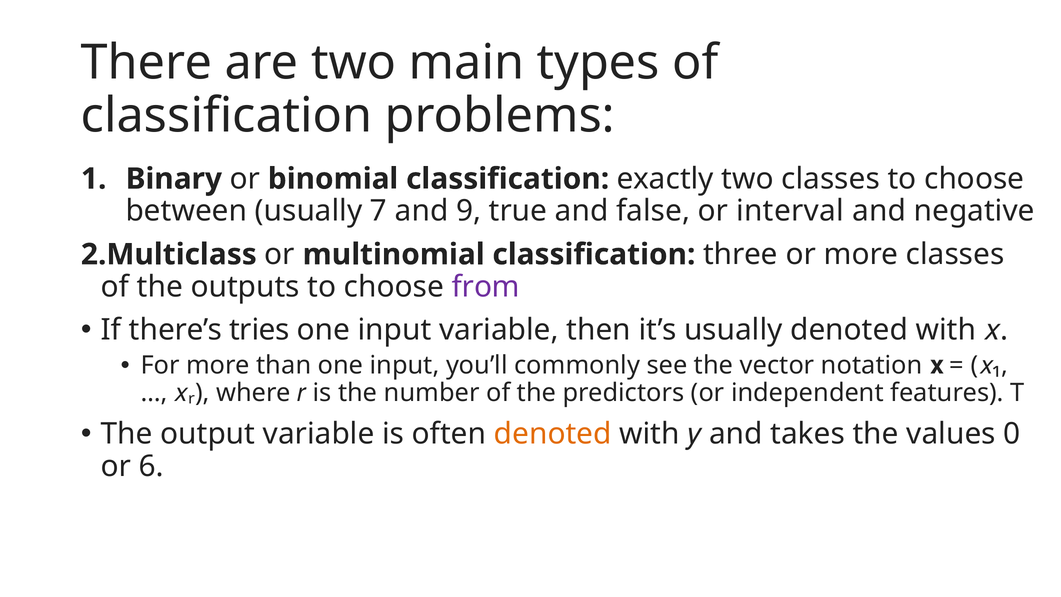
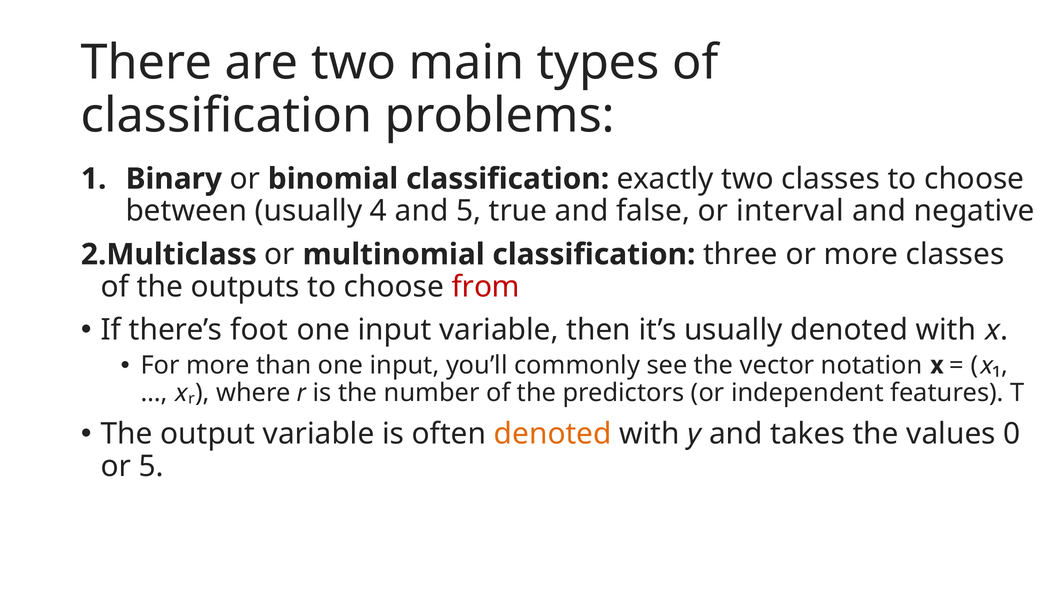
7: 7 -> 4 (379, 211)
and 9: 9 -> 5 (469, 211)
from colour: purple -> red (486, 287)
tries: tries -> foot (259, 330)
or 6: 6 -> 5 (151, 466)
